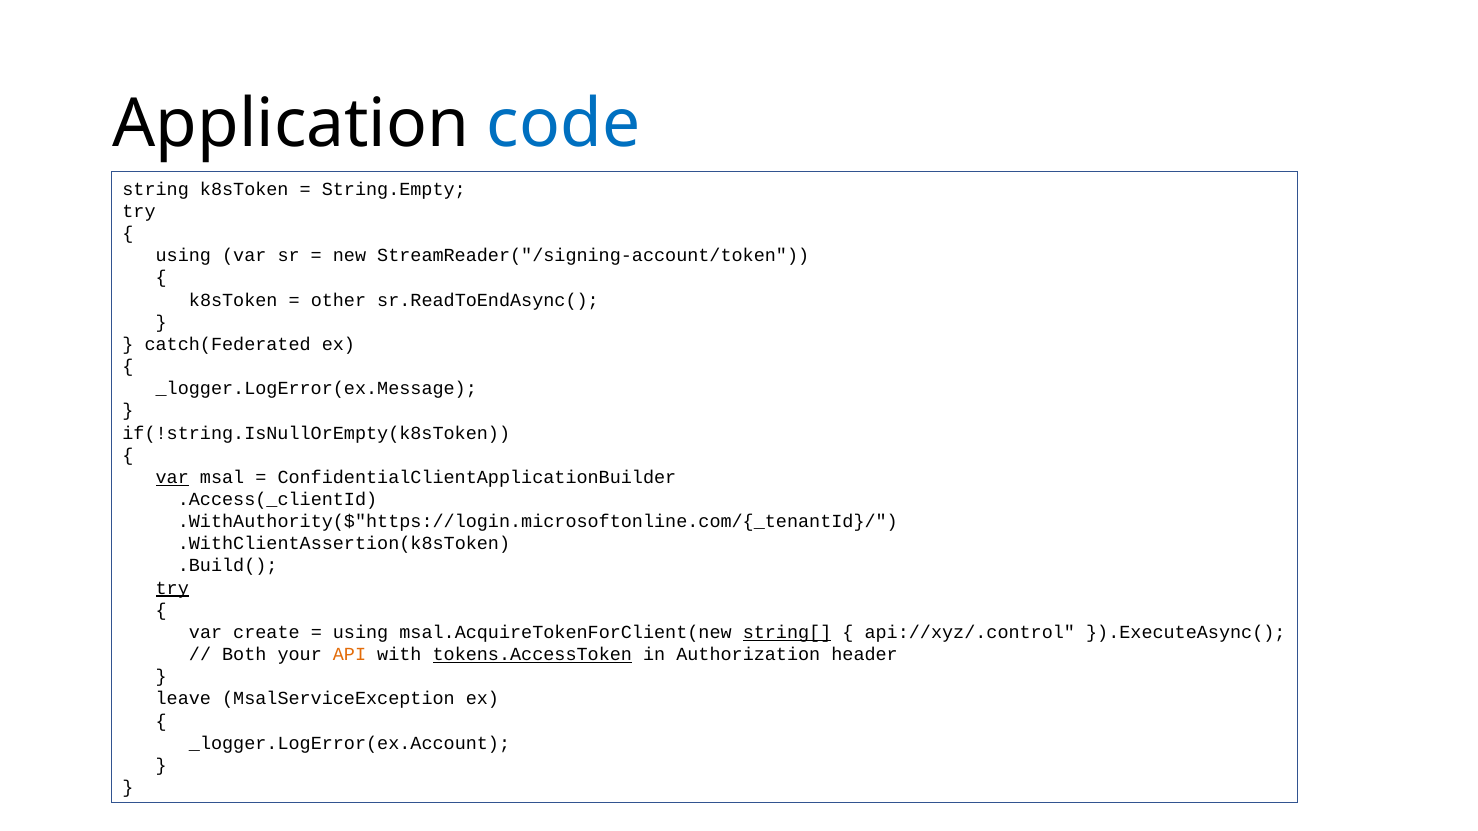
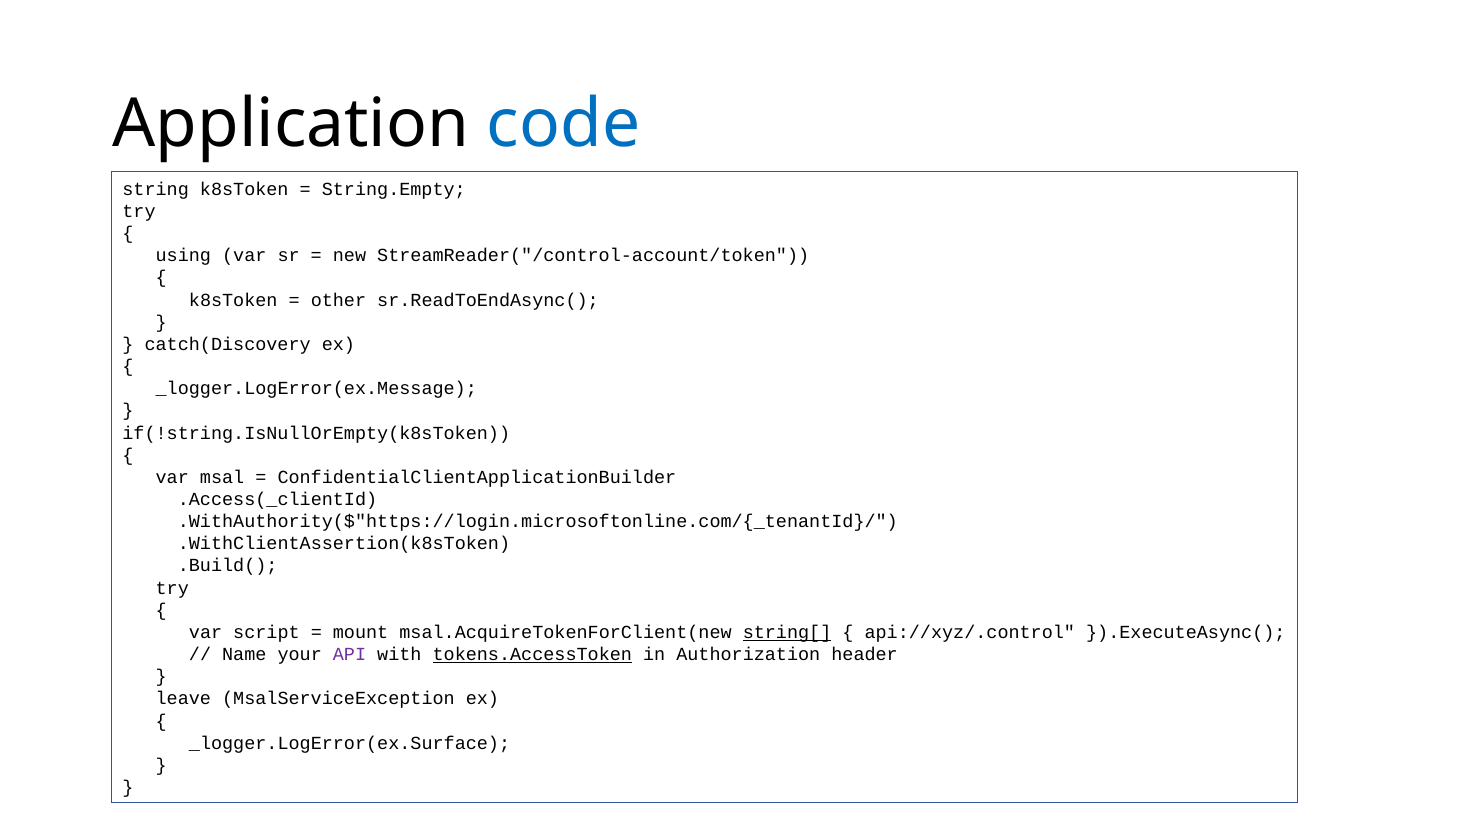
StreamReader("/signing-account/token: StreamReader("/signing-account/token -> StreamReader("/control-account/token (593, 256)
catch(Federated: catch(Federated -> catch(Discovery (228, 344)
var underline: present -> none (172, 477)
try underline: present -> none (172, 588)
create: create -> script (266, 633)
using: using -> mount (361, 633)
Both: Both -> Name (244, 655)
API colour: orange -> purple (350, 655)
_logger.LogError(ex.Account: _logger.LogError(ex.Account -> _logger.LogError(ex.Surface (350, 743)
